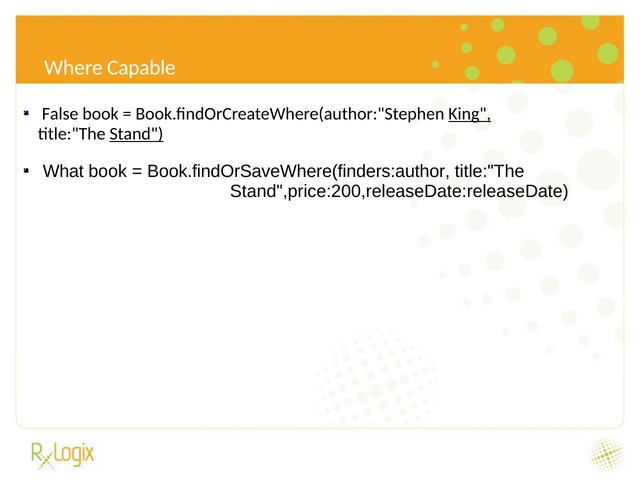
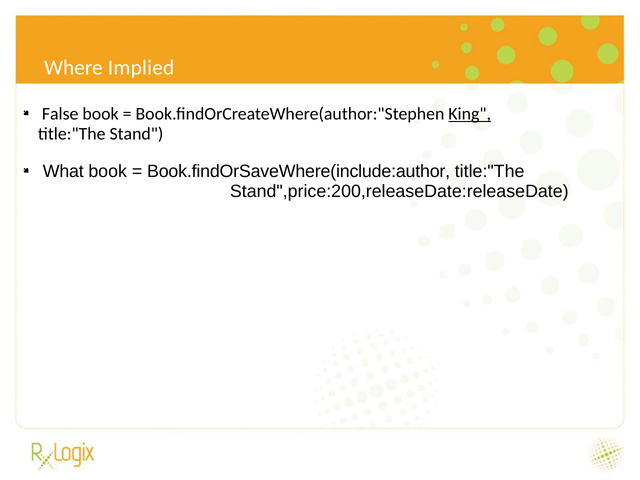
Capable: Capable -> Implied (141, 68)
Stand underline: present -> none (136, 134)
Book.findOrSaveWhere(finders:author: Book.findOrSaveWhere(finders:author -> Book.findOrSaveWhere(include:author (299, 171)
